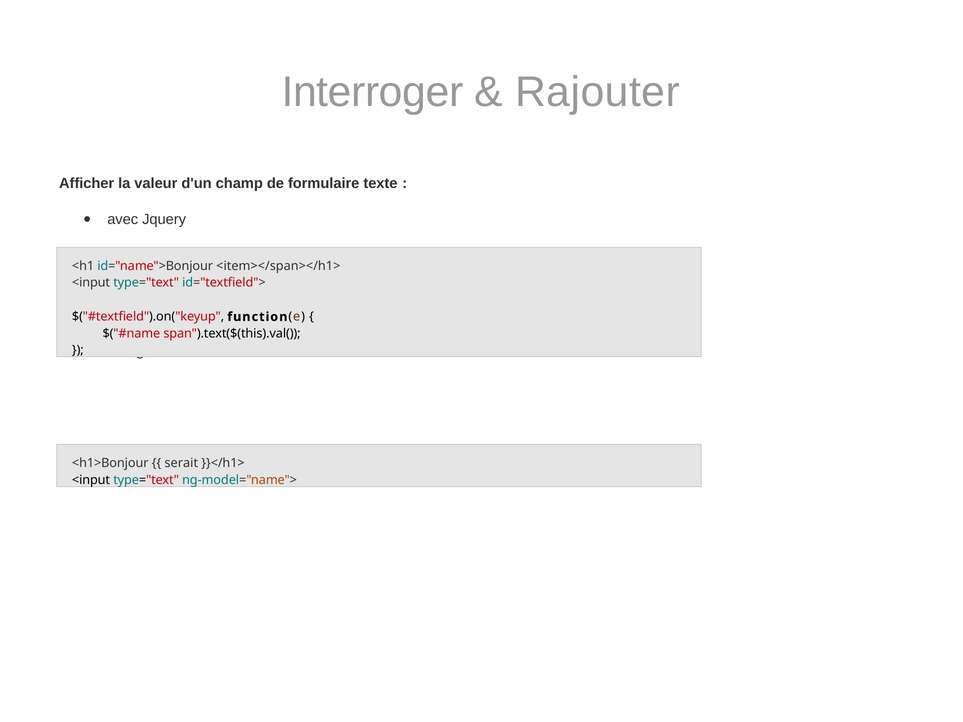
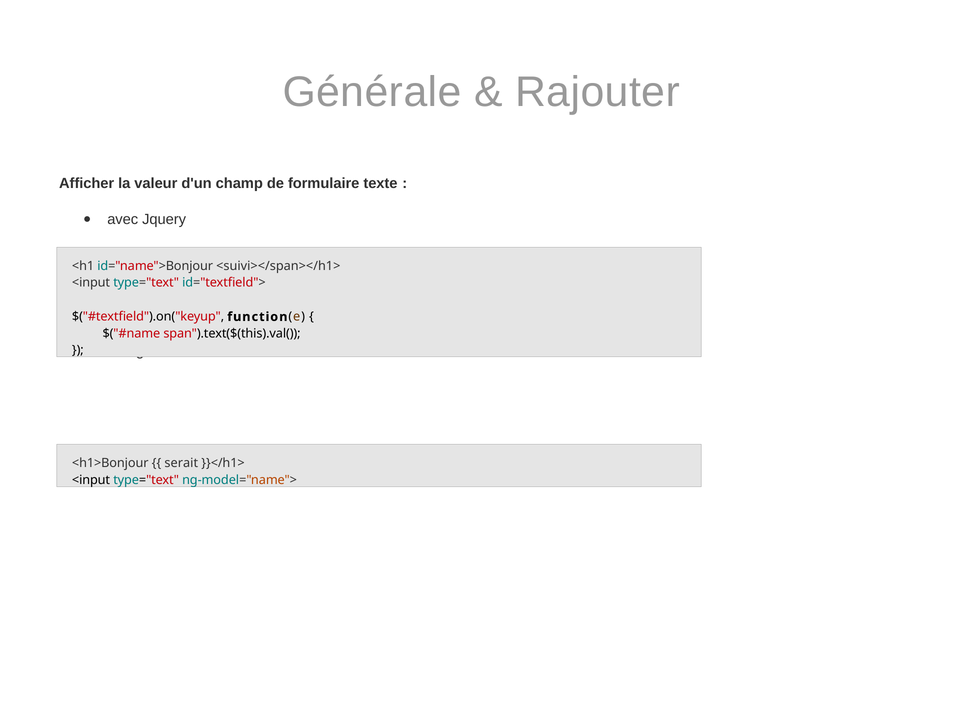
Interroger: Interroger -> Générale (372, 92)
<item></span></h1>: <item></span></h1> -> <suivi></span></h1> (278, 266)
